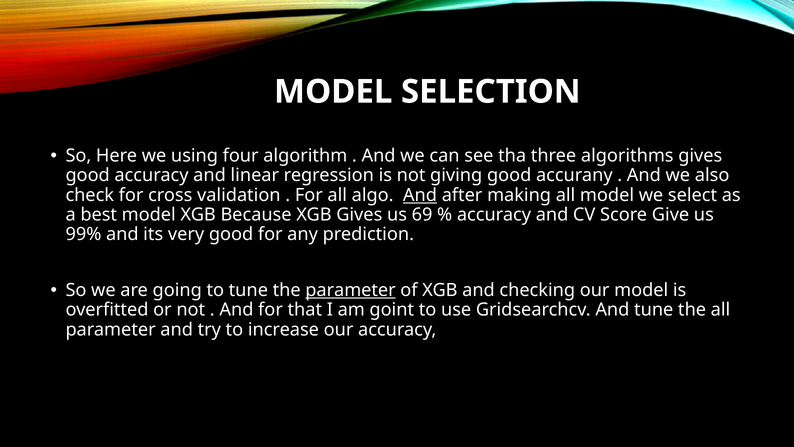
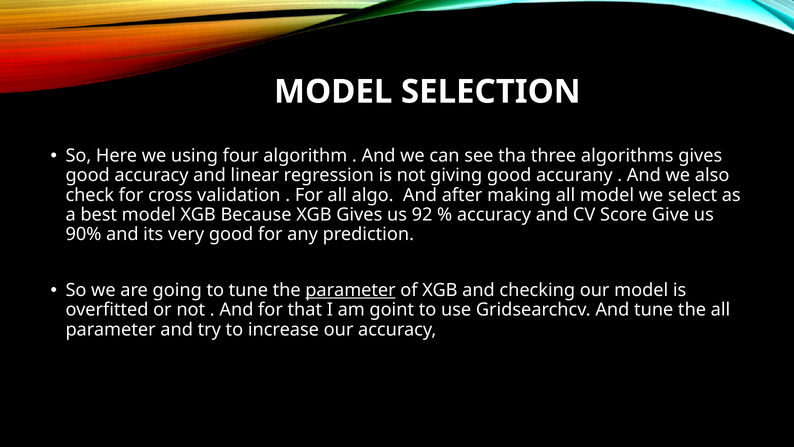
And underline: present -> none (420, 195)
69: 69 -> 92 (422, 215)
99%: 99% -> 90% (83, 234)
